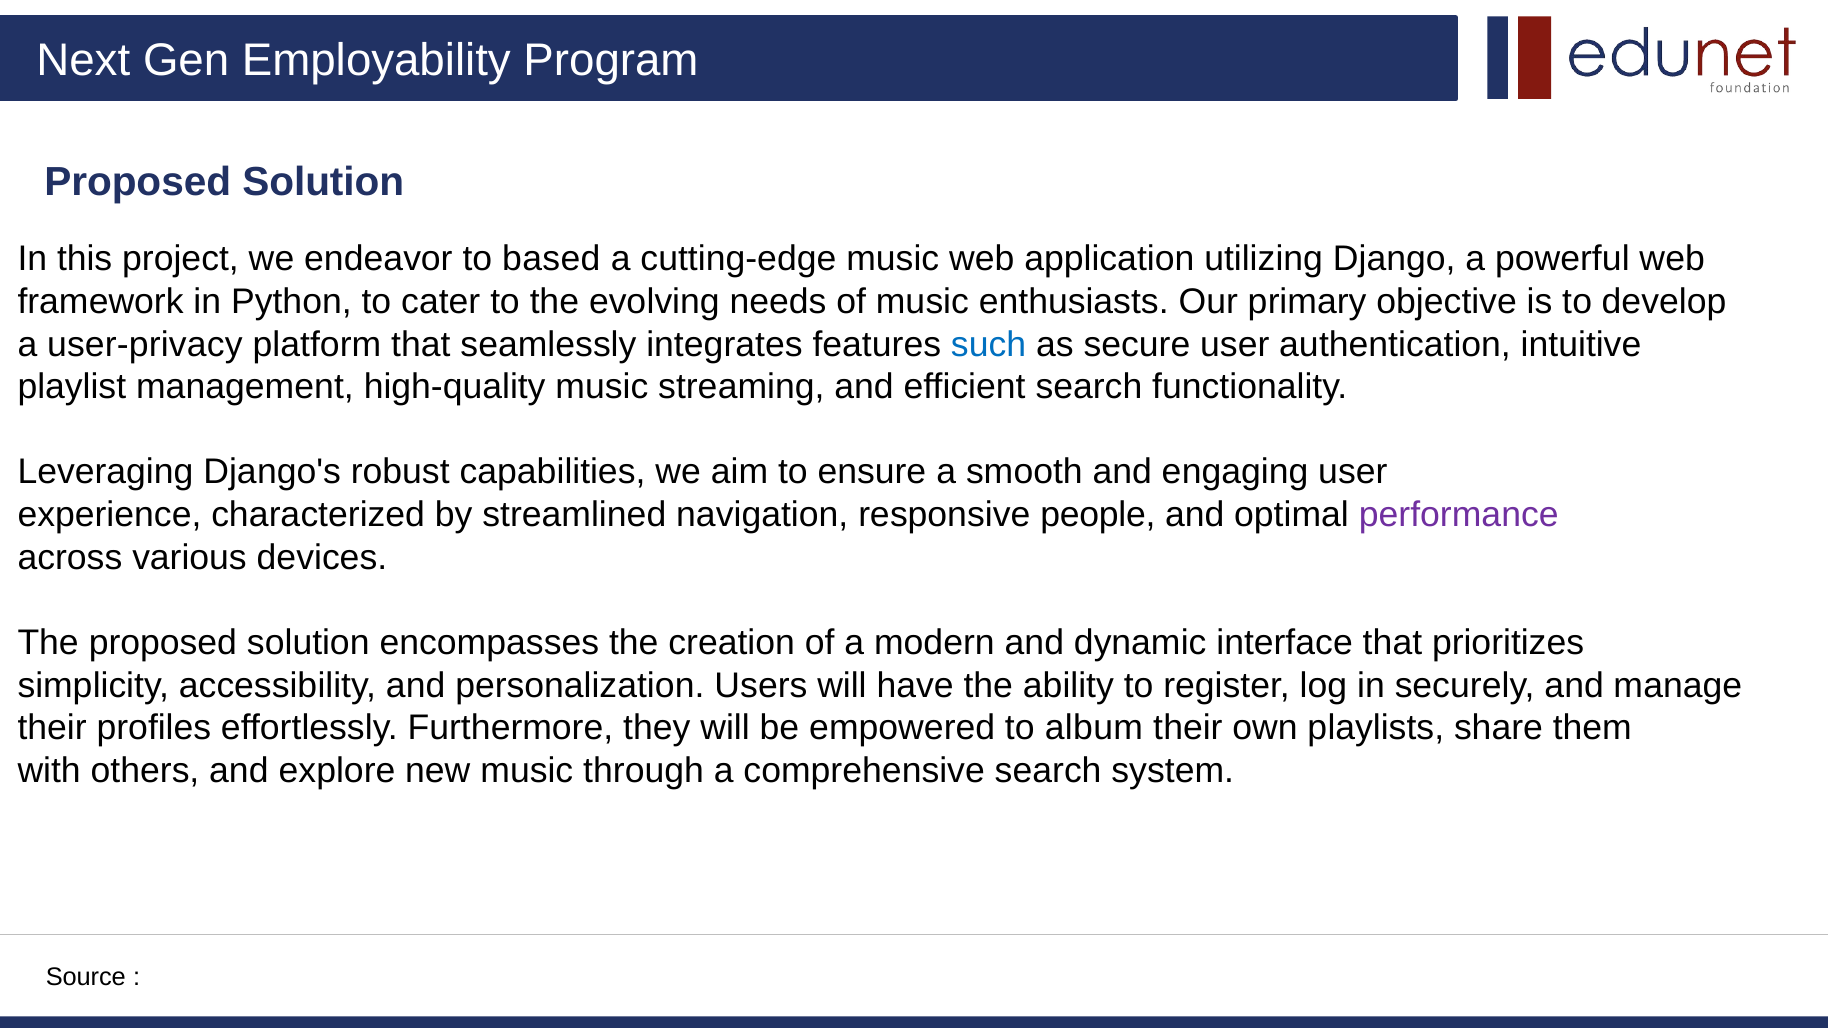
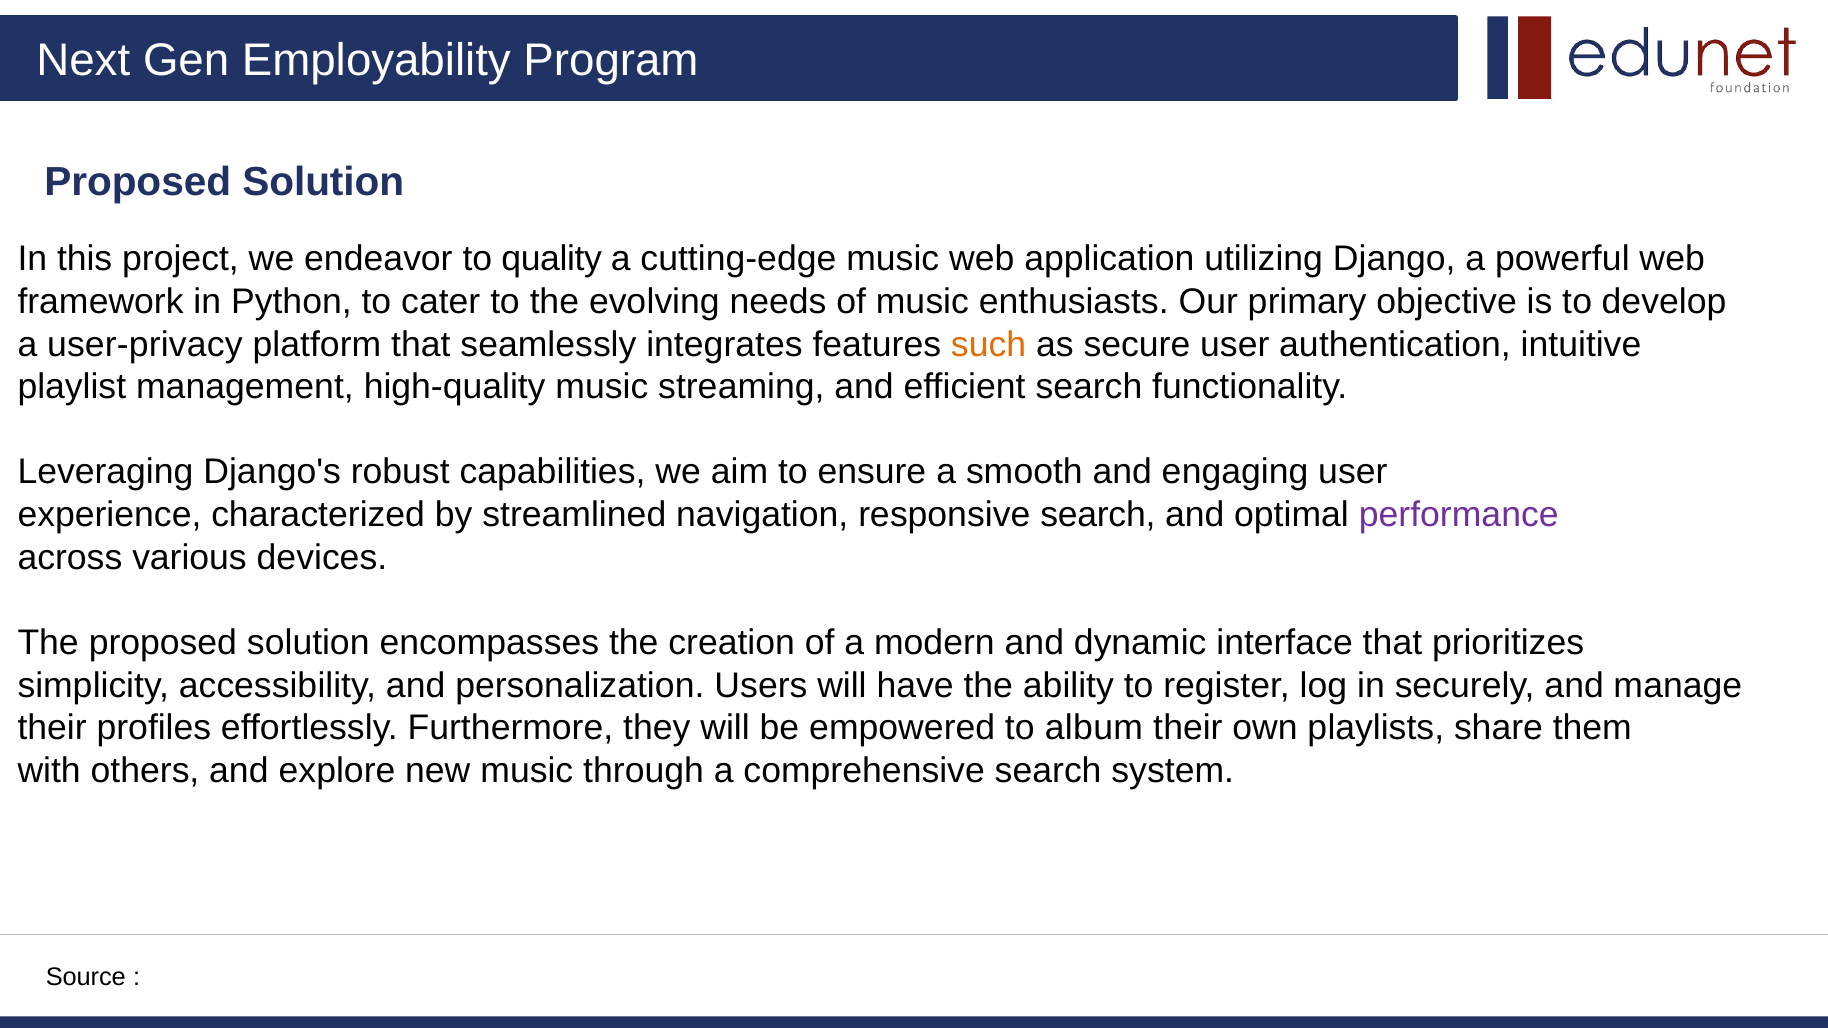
based: based -> quality (552, 259)
such colour: blue -> orange (989, 344)
responsive people: people -> search (1098, 515)
